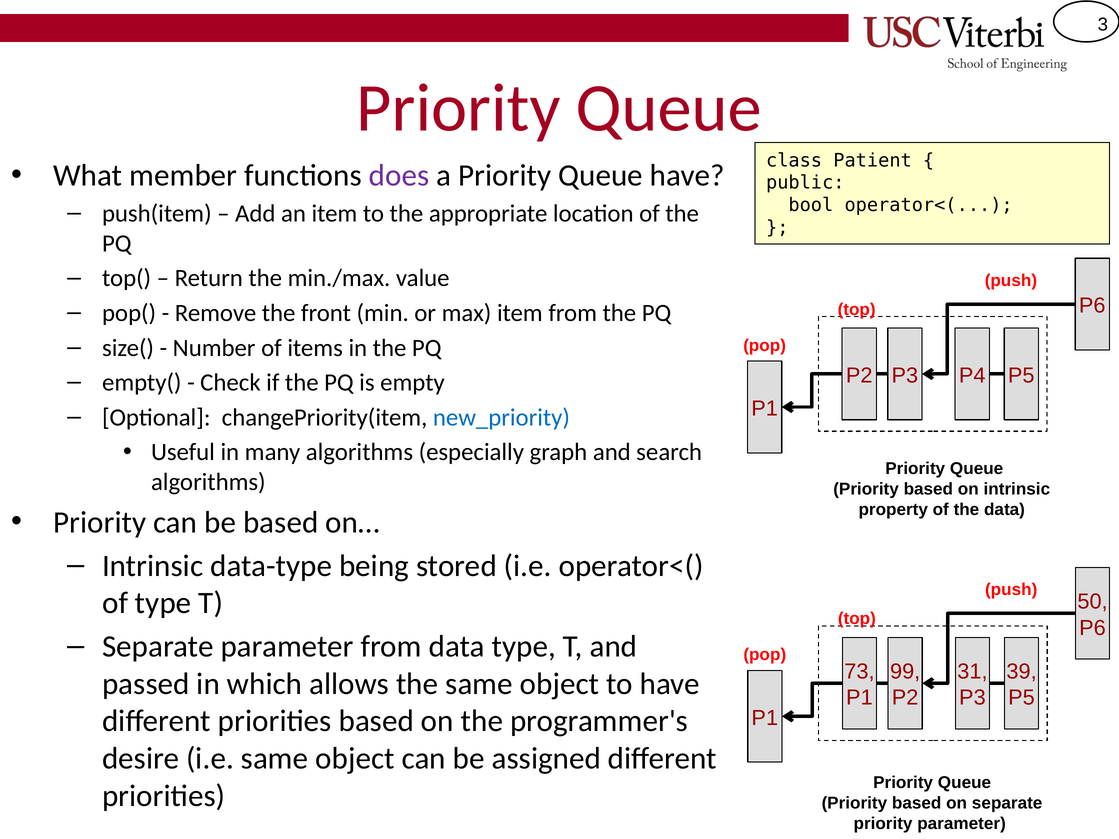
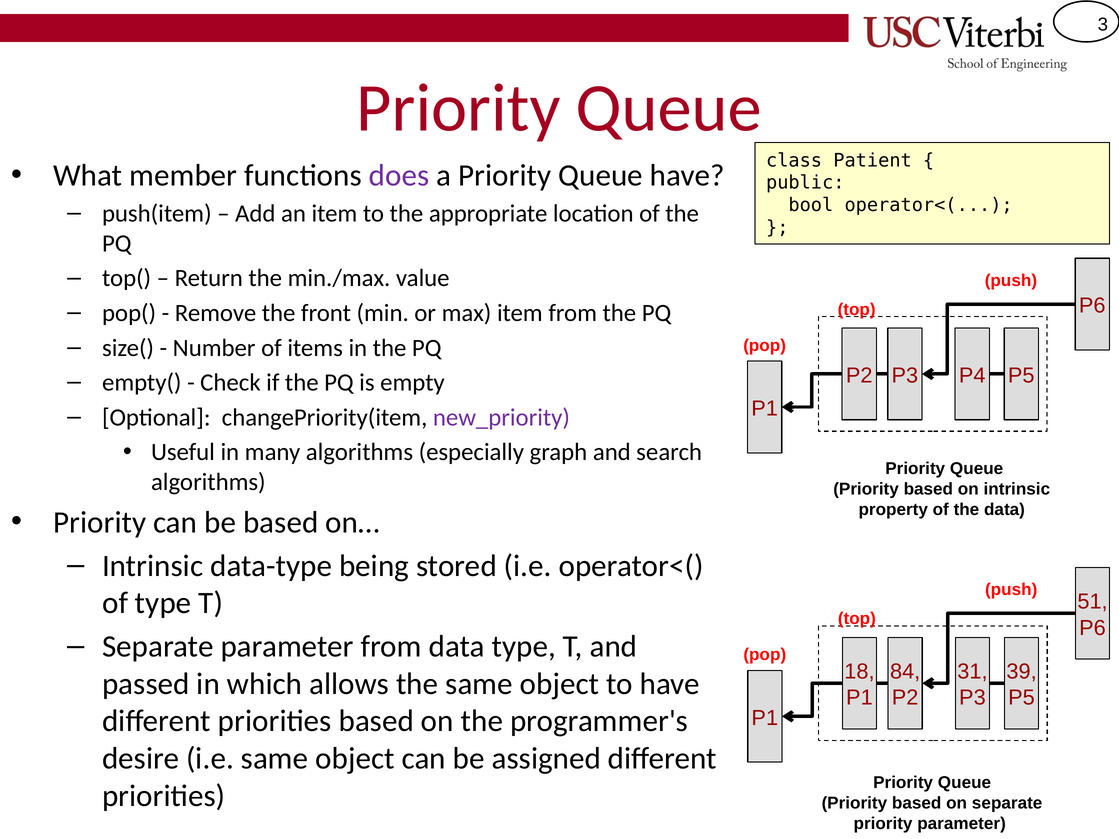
new_priority colour: blue -> purple (501, 418)
50: 50 -> 51 (1093, 602)
73: 73 -> 18 (859, 672)
99: 99 -> 84 (905, 672)
